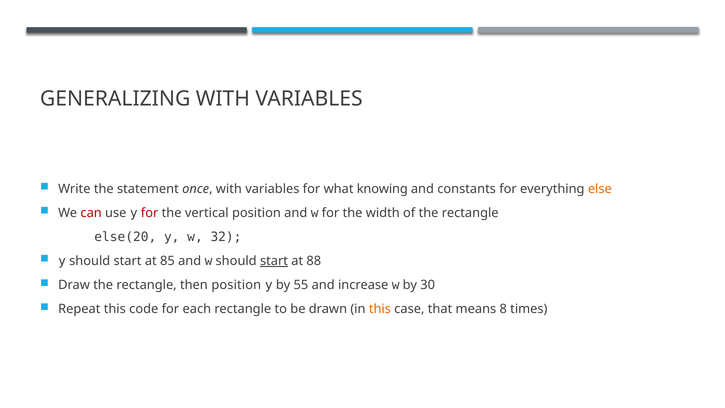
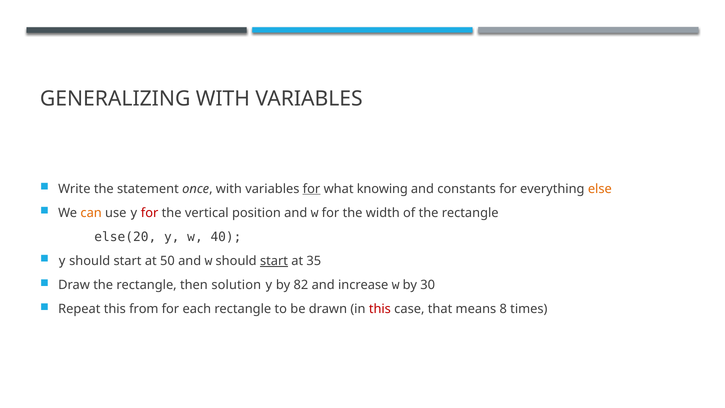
for underline: none -> present (312, 189)
can colour: red -> orange (91, 213)
32: 32 -> 40 (226, 237)
85: 85 -> 50 (167, 261)
88: 88 -> 35 (314, 261)
then position: position -> solution (236, 285)
55: 55 -> 82 (301, 285)
code: code -> from (144, 309)
this colour: orange -> red (380, 309)
